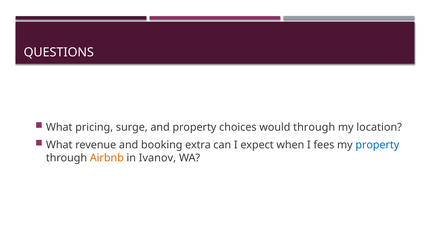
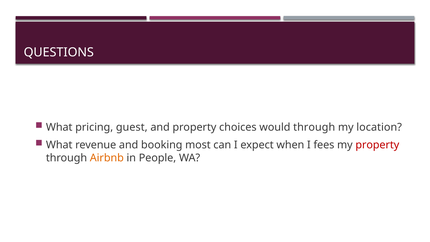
surge: surge -> guest (132, 127)
extra: extra -> most (198, 145)
property colour: blue -> red (377, 145)
Ivanov: Ivanov -> People (157, 158)
